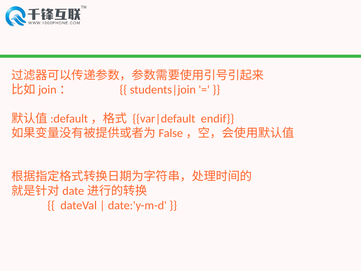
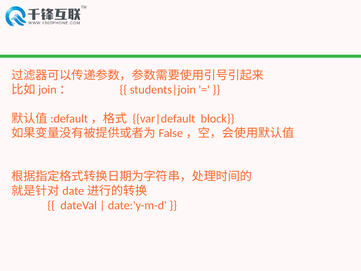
endif: endif -> block (218, 119)
